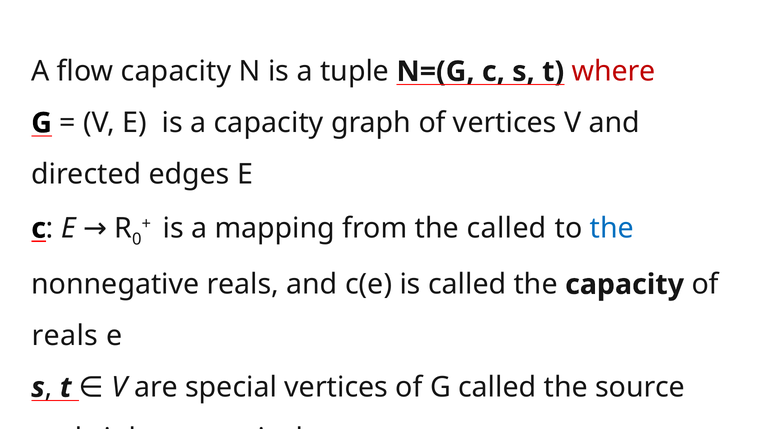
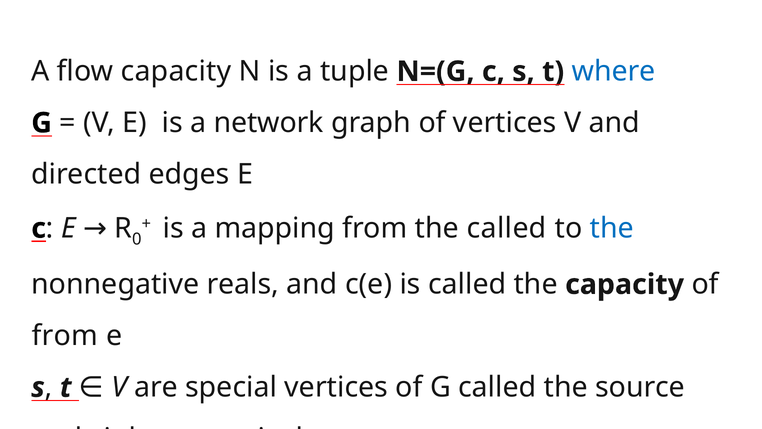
where colour: red -> blue (614, 71)
a capacity: capacity -> network (269, 123)
reals: reals -> from (65, 336)
